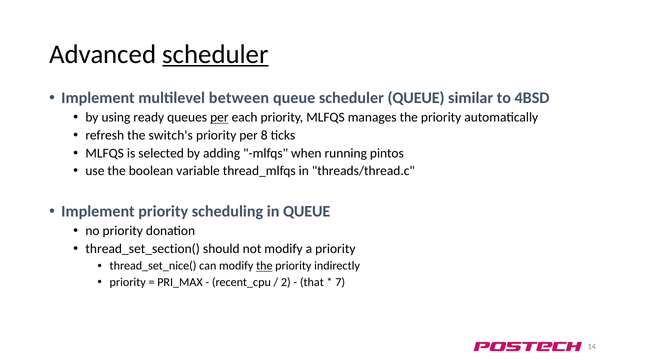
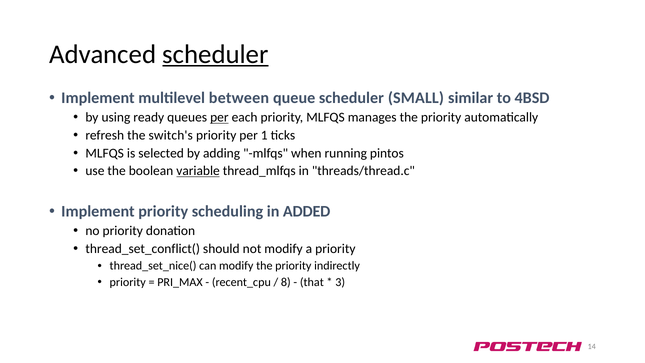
scheduler QUEUE: QUEUE -> SMALL (416, 98)
8: 8 -> 1 (264, 135)
variable underline: none -> present (198, 171)
in QUEUE: QUEUE -> ADDED (307, 212)
thread_set_section(: thread_set_section( -> thread_set_conflict( (143, 249)
the underline: present -> none (264, 266)
2: 2 -> 8 (286, 282)
7: 7 -> 3 (340, 282)
